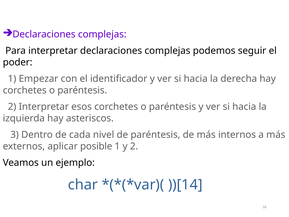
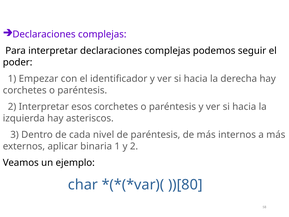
posible: posible -> binaria (96, 146)
))[14: ))[14 -> ))[80 (185, 184)
